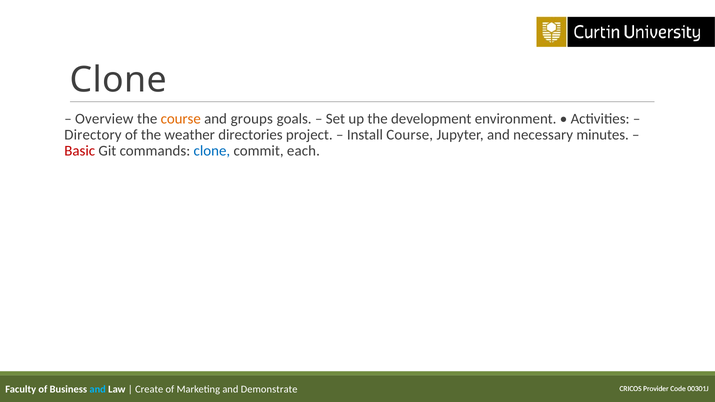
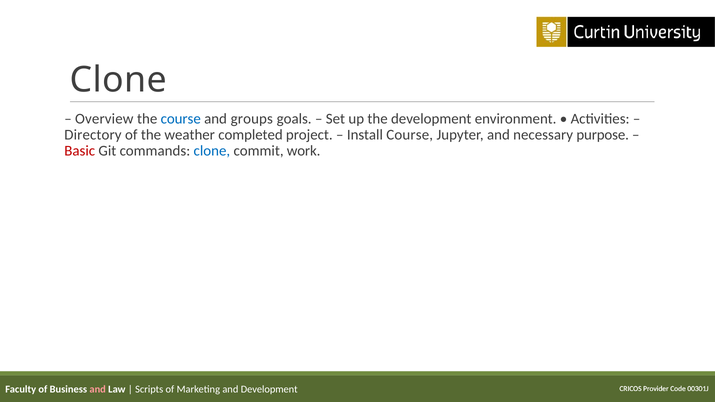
course colour: orange -> blue (181, 119)
directories: directories -> completed (250, 135)
minutes: minutes -> purpose (603, 135)
each: each -> work (304, 151)
and colour: light blue -> pink (98, 389)
Create: Create -> Scripts (149, 389)
and Demonstrate: Demonstrate -> Development (269, 389)
